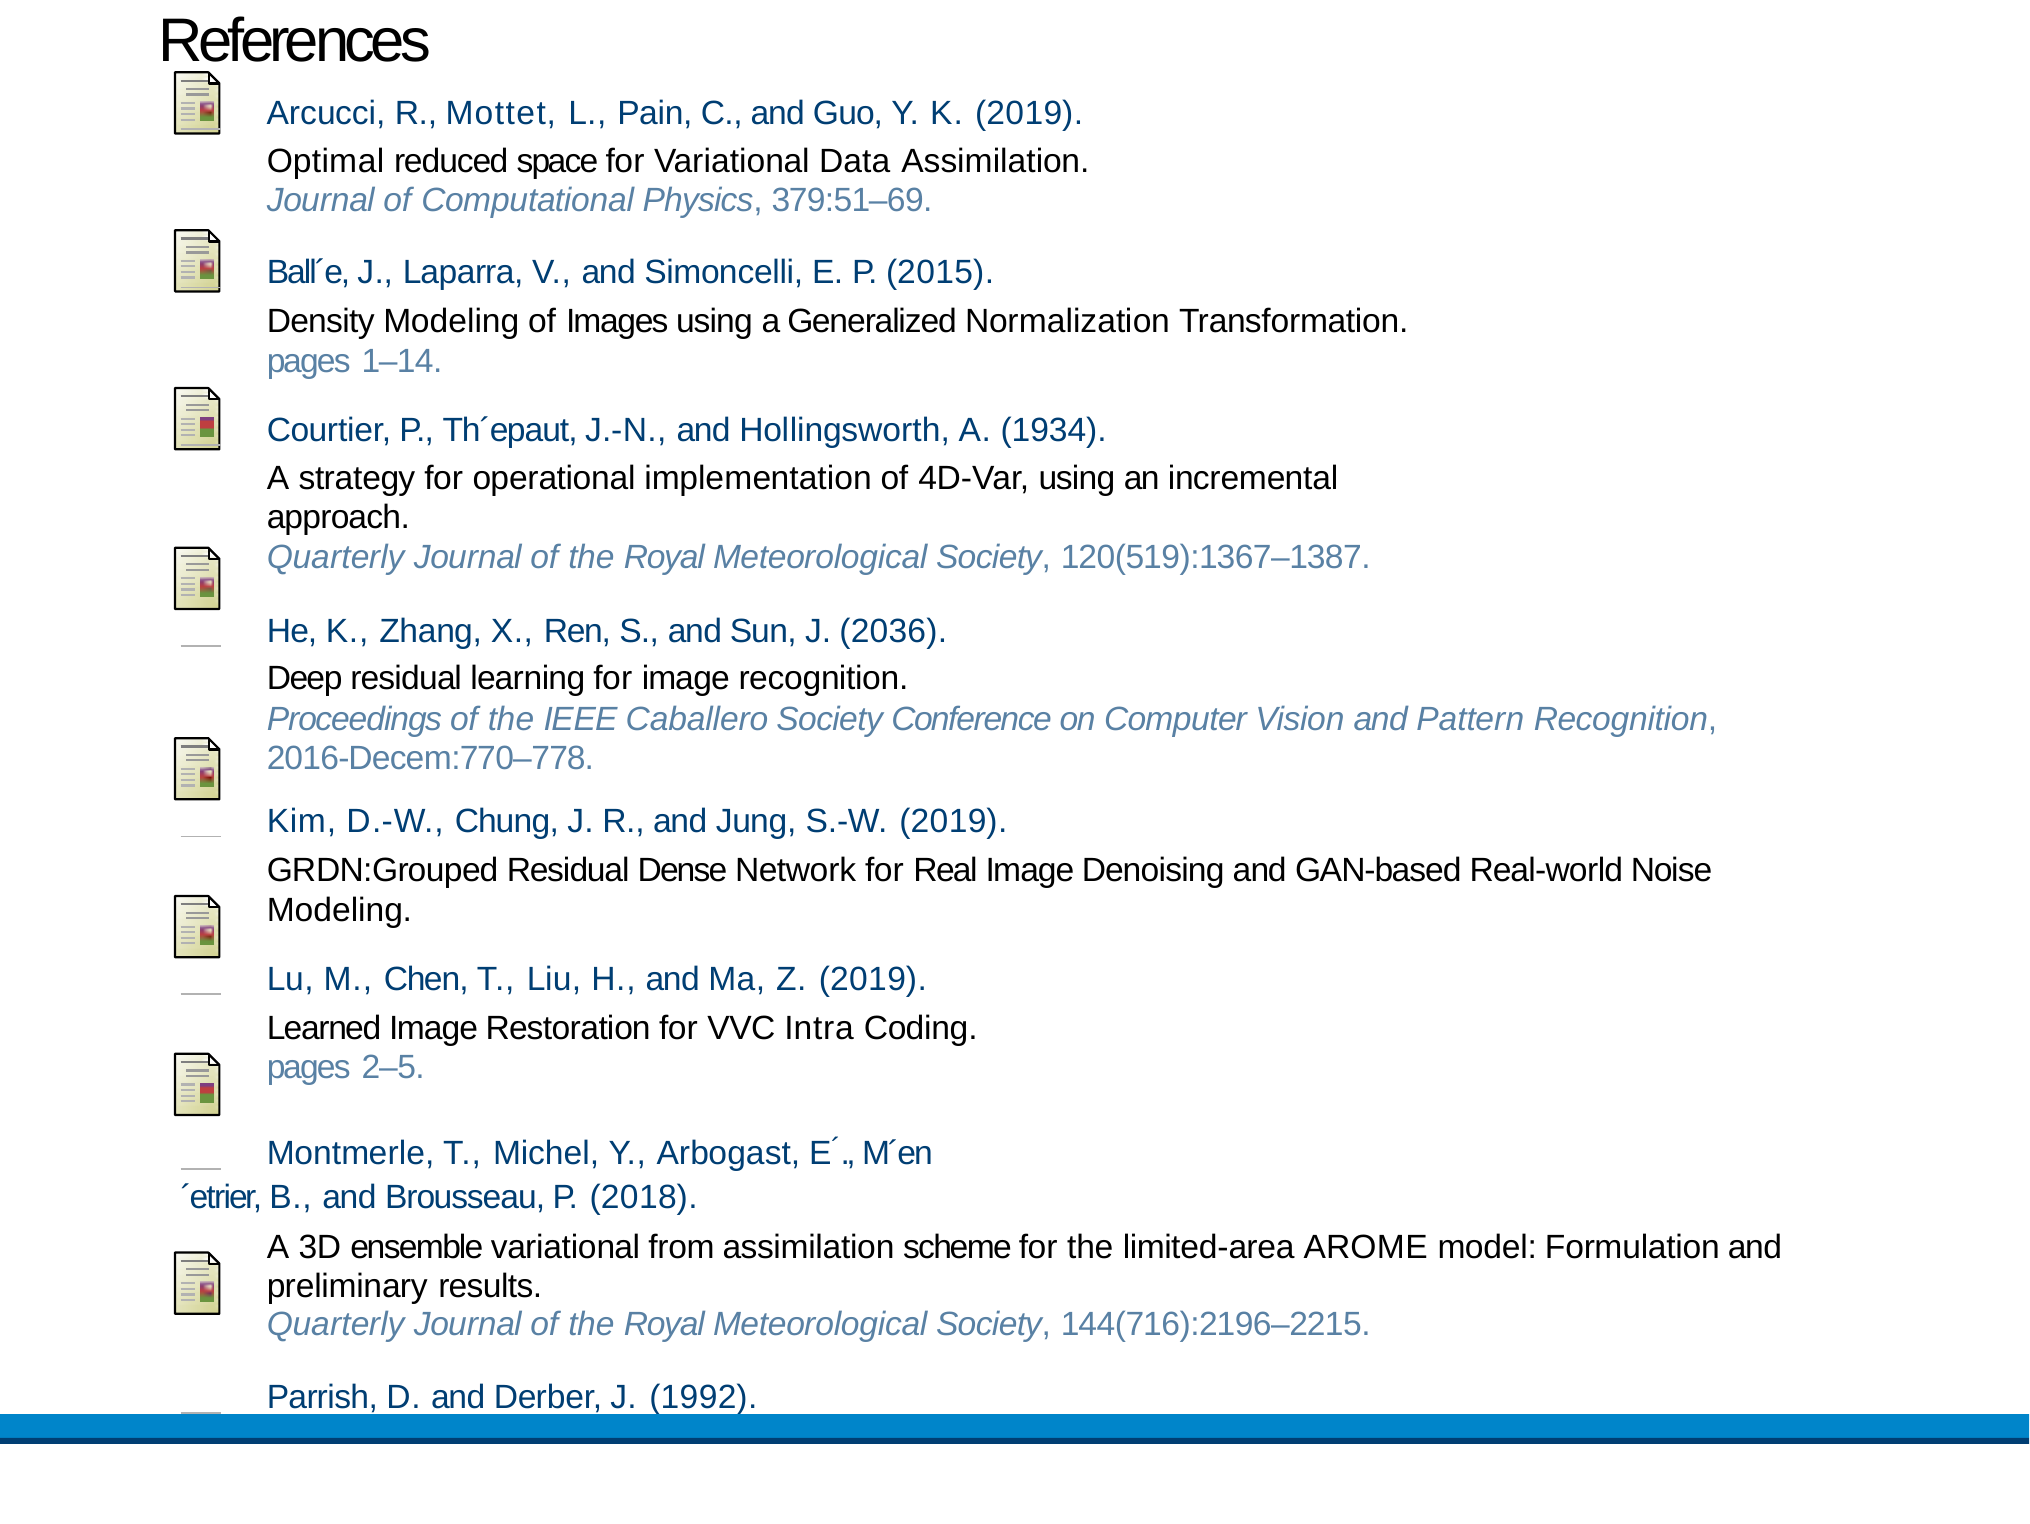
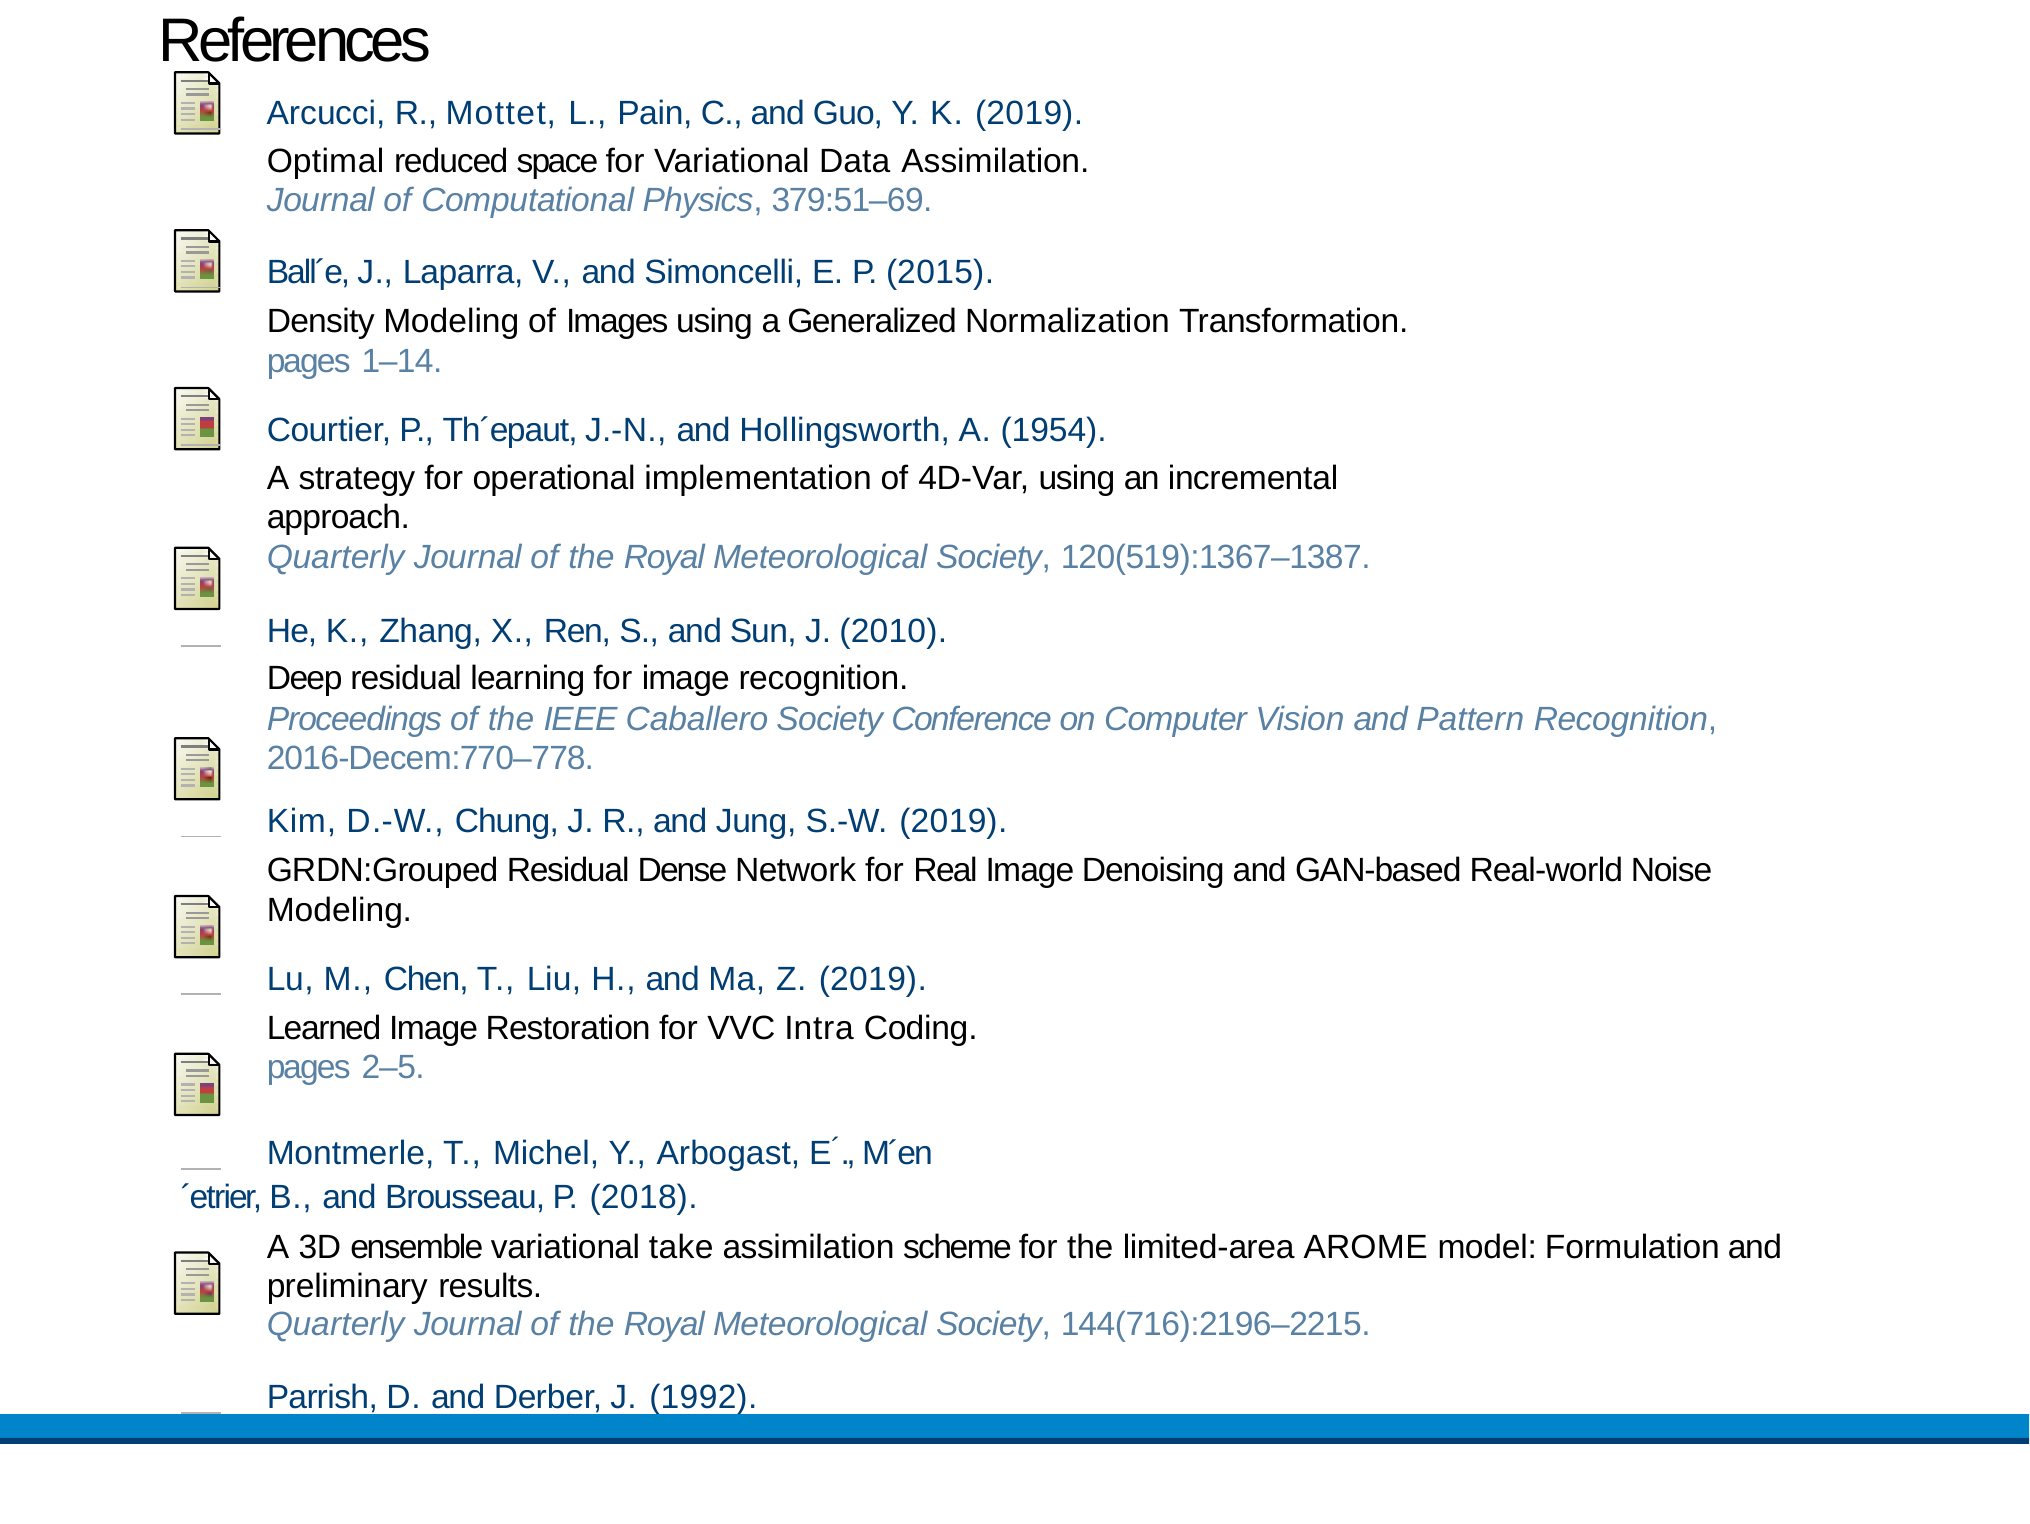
1934: 1934 -> 1954 (1054, 430)
2036: 2036 -> 2010 (893, 631)
from: from -> take (681, 1247)
